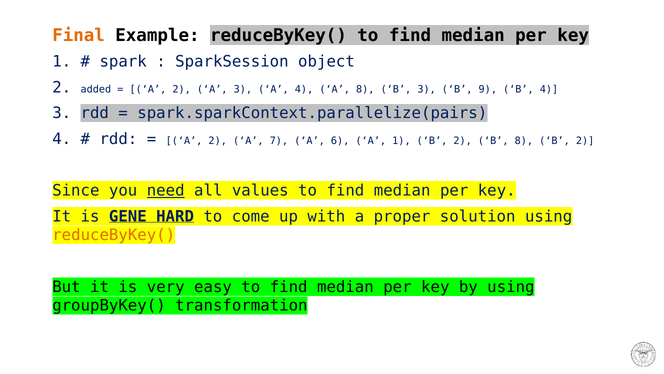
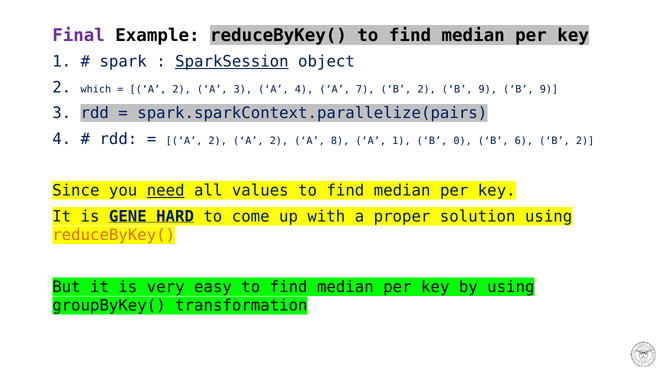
Final colour: orange -> purple (79, 35)
SparkSession underline: none -> present (232, 62)
added: added -> which (96, 89)
A 8: 8 -> 7 (365, 89)
3: 3 -> 2 (427, 89)
9 B 4: 4 -> 9 (549, 89)
2 A 7: 7 -> 2 (279, 141)
6: 6 -> 8 (340, 141)
1 B 2: 2 -> 0 (463, 141)
B 8: 8 -> 6 (524, 141)
